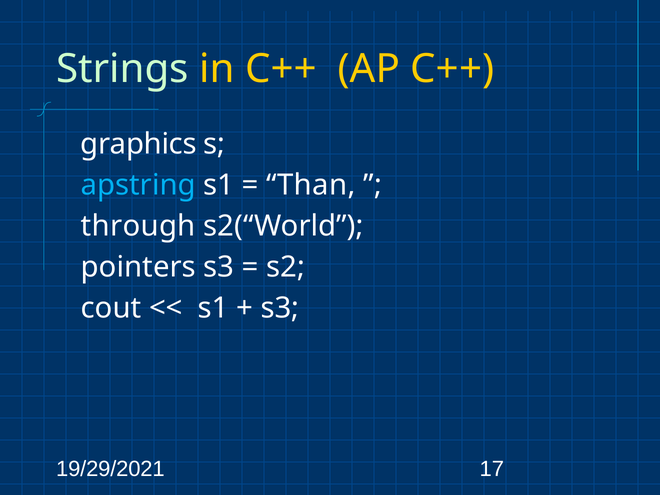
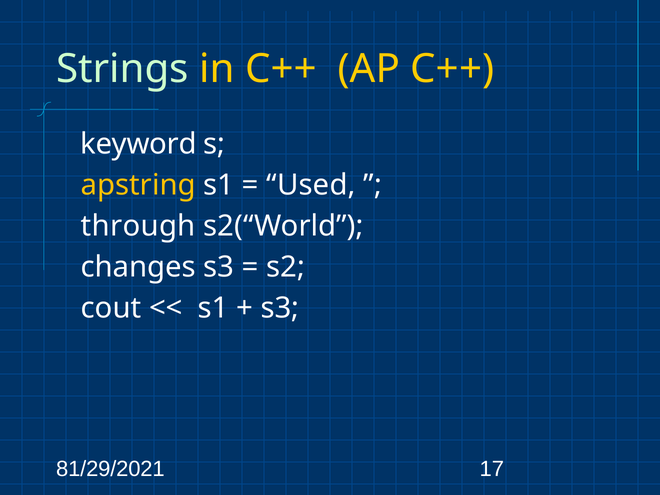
graphics: graphics -> keyword (138, 144)
apstring colour: light blue -> yellow (138, 185)
Than: Than -> Used (311, 185)
pointers: pointers -> changes (138, 267)
19/29/2021: 19/29/2021 -> 81/29/2021 (110, 469)
